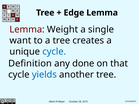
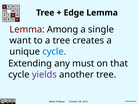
Weight: Weight -> Among (63, 29)
Definition: Definition -> Extending (30, 64)
done: done -> must (83, 64)
yields colour: blue -> purple (44, 75)
